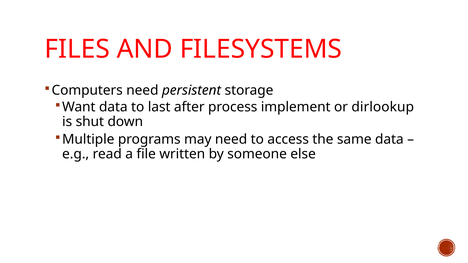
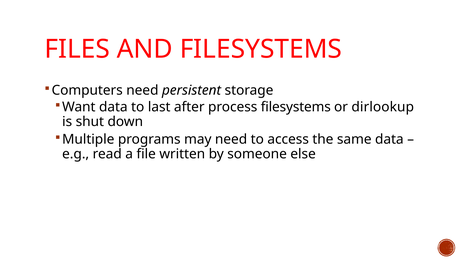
process implement: implement -> filesystems (296, 107)
